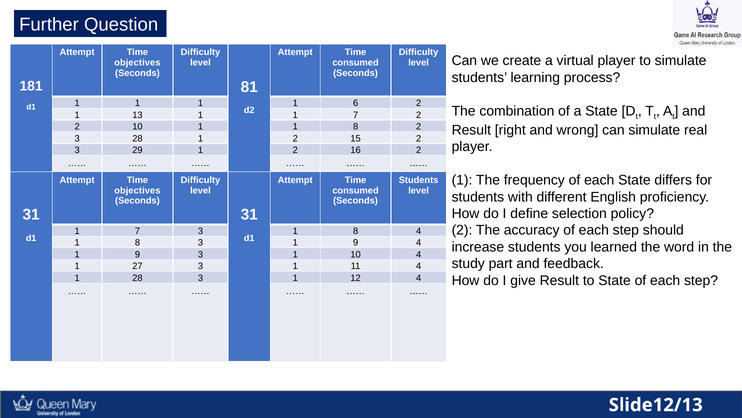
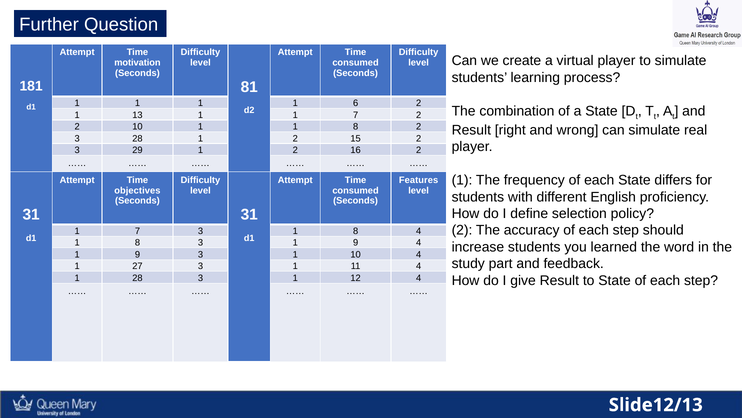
objectives: objectives -> motivation (137, 62)
Students: Students -> Features (419, 180)
